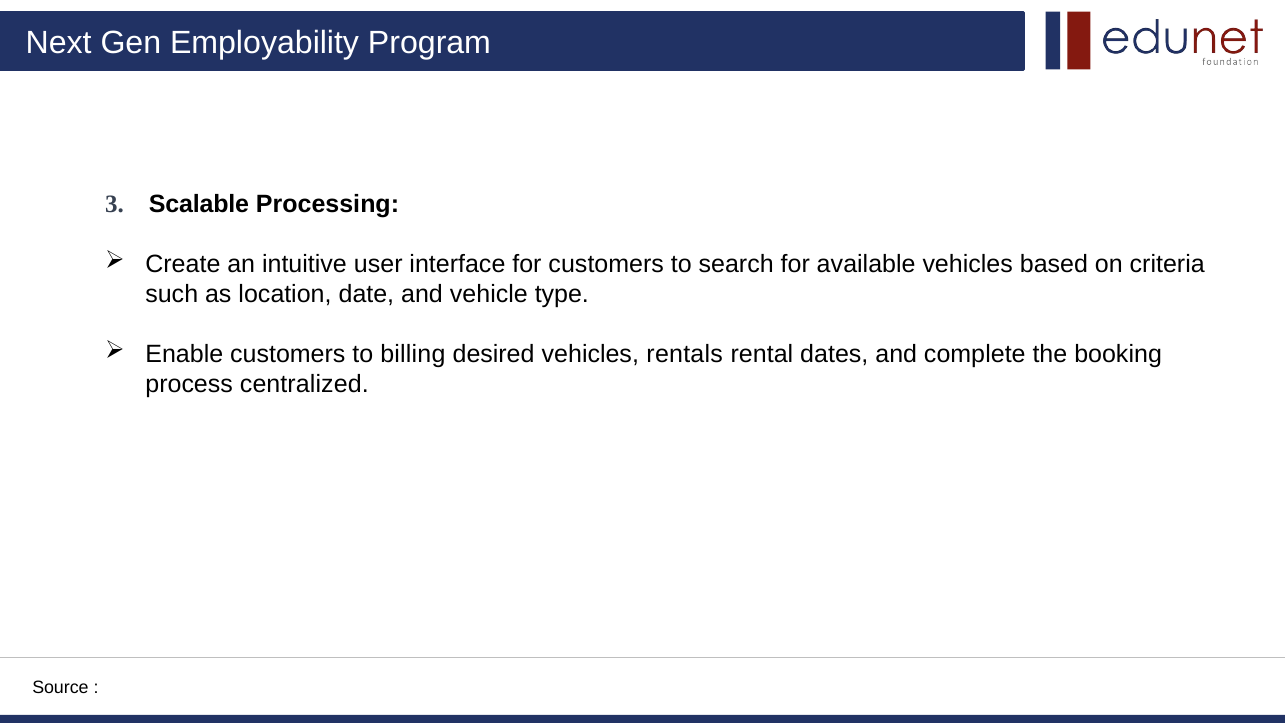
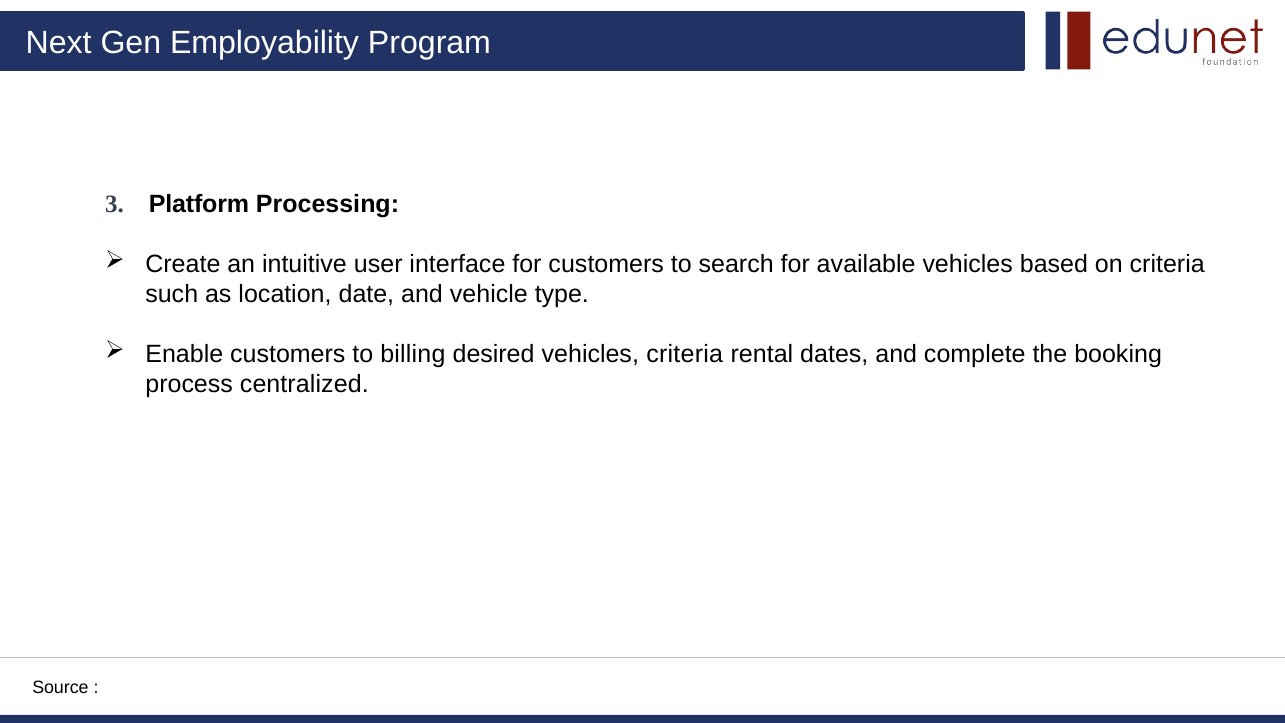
Scalable: Scalable -> Platform (199, 204)
vehicles rentals: rentals -> criteria (685, 354)
